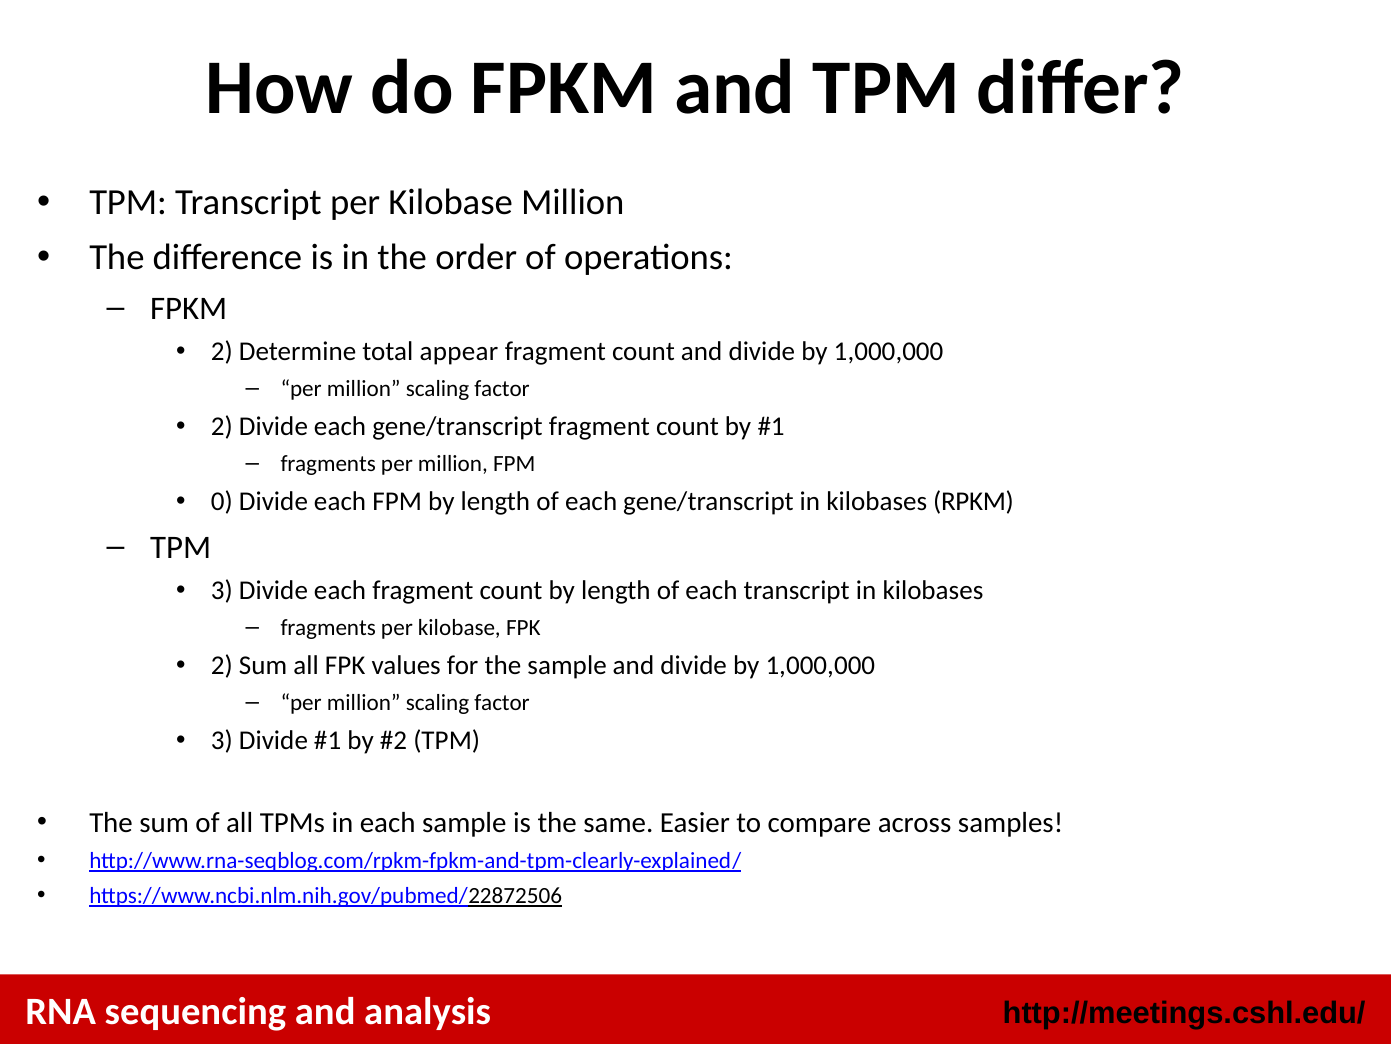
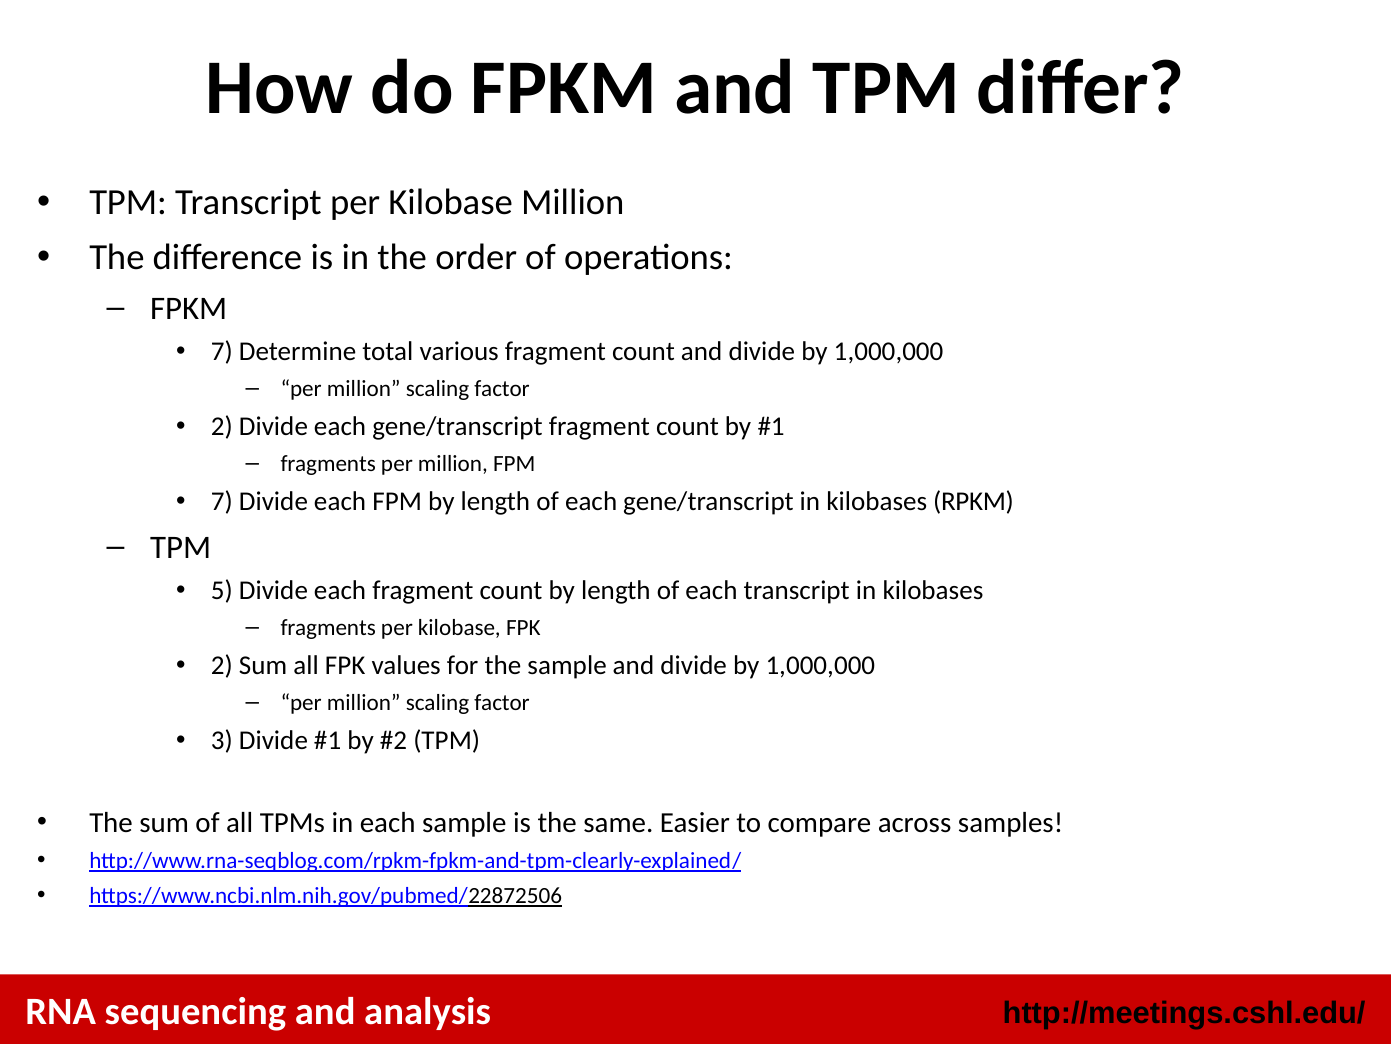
2: 2 -> 7 (222, 351)
appear: appear -> various (459, 351)
0: 0 -> 7 (222, 501)
3: 3 -> 5 (222, 590)
